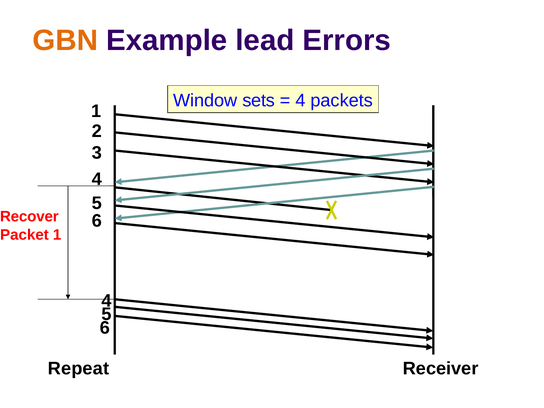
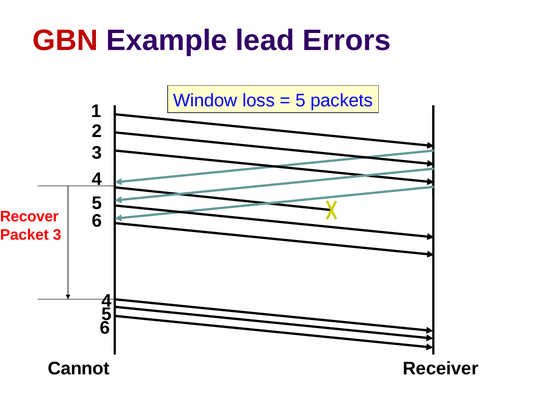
GBN colour: orange -> red (65, 41)
sets: sets -> loss (259, 100)
4: 4 -> 5 (300, 100)
Packet 1: 1 -> 3 (57, 235)
Repeat: Repeat -> Cannot (79, 368)
